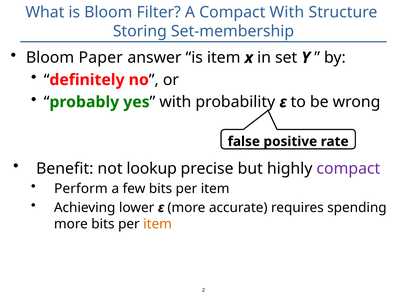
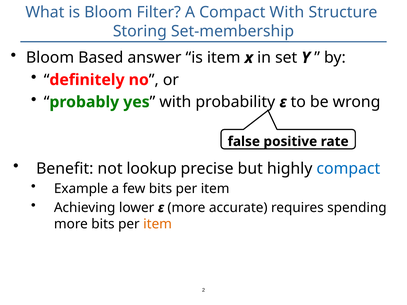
Paper: Paper -> Based (101, 58)
compact colour: purple -> blue (348, 169)
Perform: Perform -> Example (81, 189)
